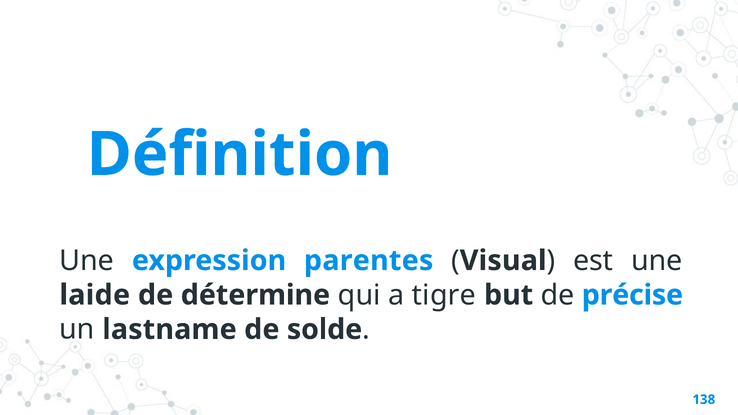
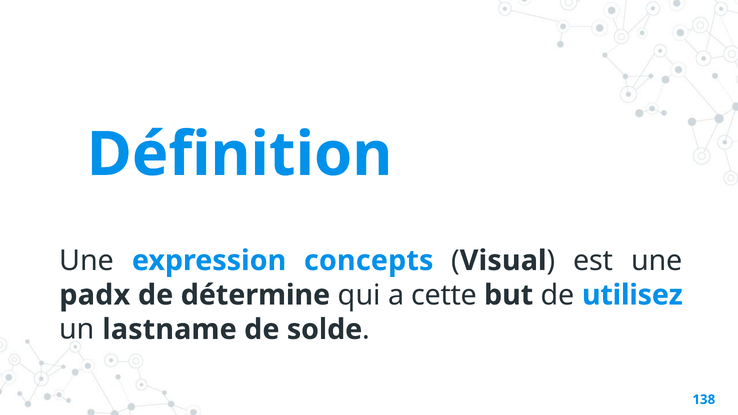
parentes: parentes -> concepts (369, 261)
laide: laide -> padx (95, 295)
tigre: tigre -> cette (444, 295)
précise: précise -> utilisez (632, 295)
